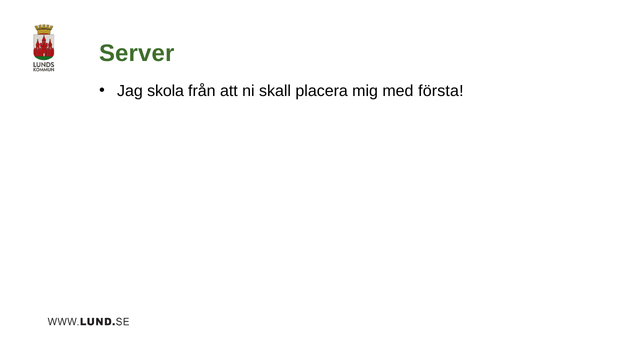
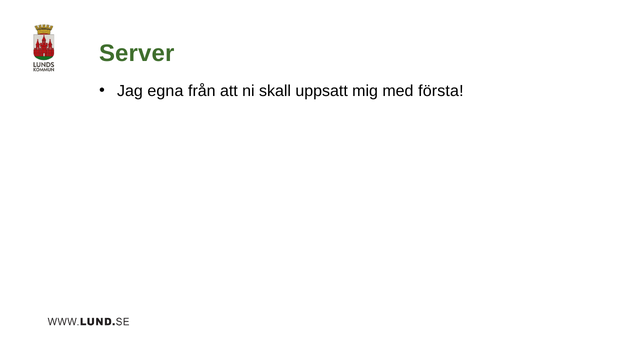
skola: skola -> egna (165, 91)
placera: placera -> uppsatt (322, 91)
